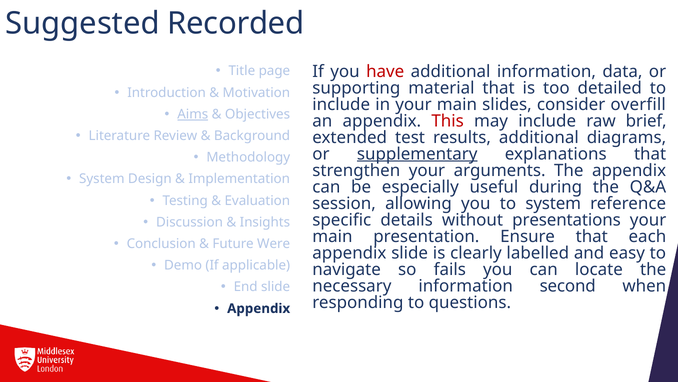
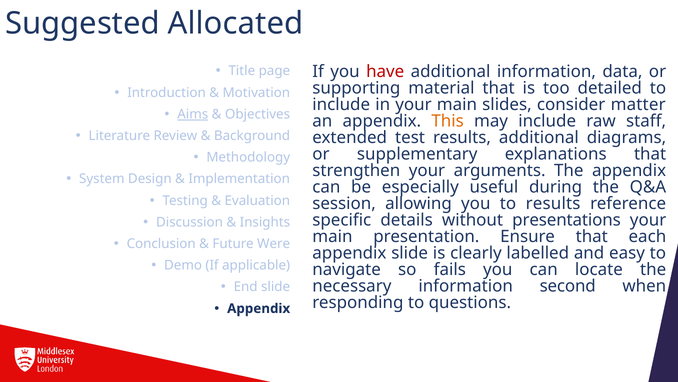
Recorded: Recorded -> Allocated (236, 23)
overfill: overfill -> matter (638, 104)
This colour: red -> orange (448, 121)
brief: brief -> staff (646, 121)
supplementary underline: present -> none (417, 154)
to system: system -> results (553, 203)
